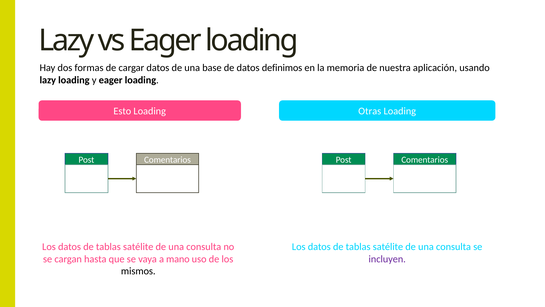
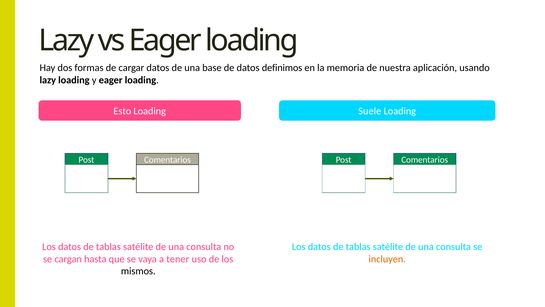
Otras: Otras -> Suele (370, 111)
mano: mano -> tener (178, 259)
incluyen colour: purple -> orange (387, 259)
